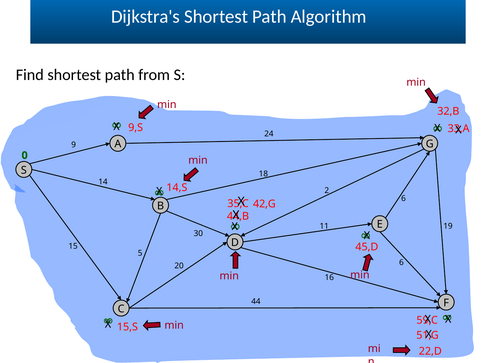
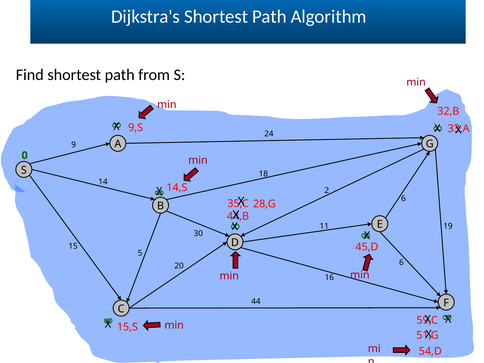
42,G: 42,G -> 28,G (264, 204)
22,D: 22,D -> 54,D (430, 351)
